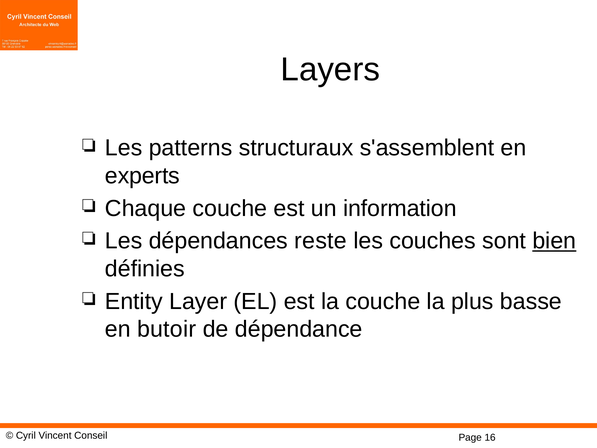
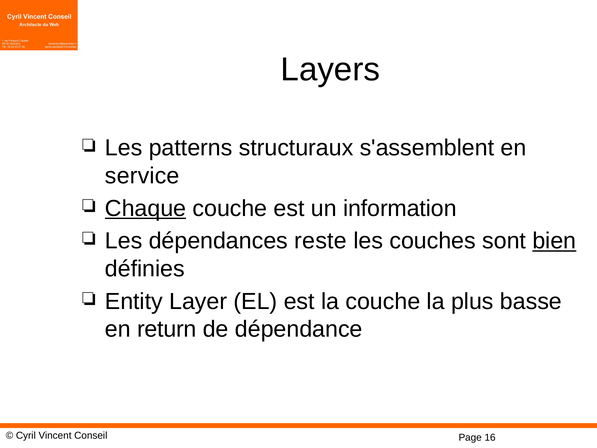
experts: experts -> service (142, 176)
Chaque underline: none -> present (146, 208)
butoir: butoir -> return (167, 329)
